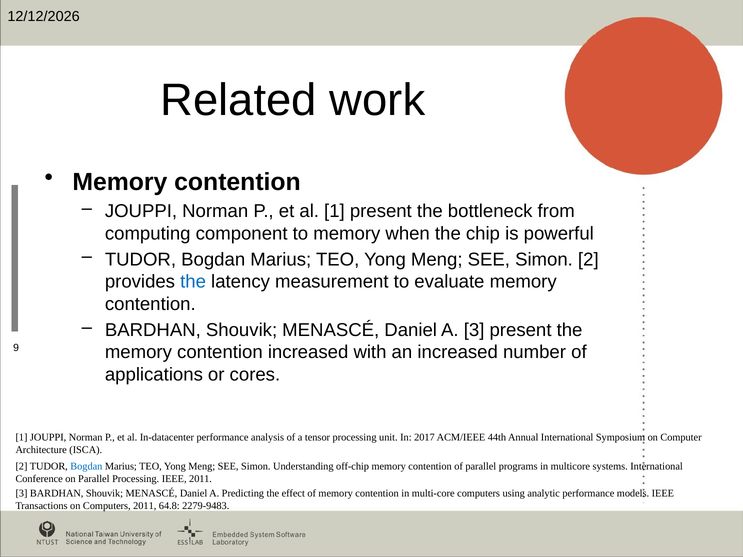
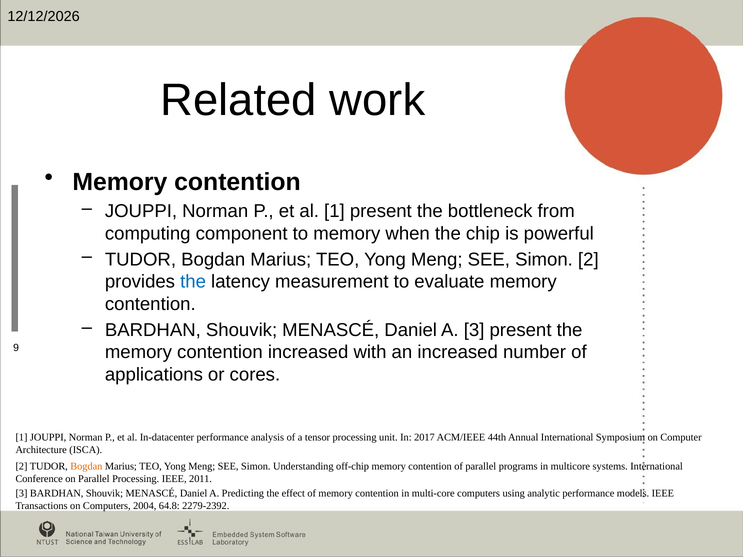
Bogdan colour: blue -> orange (86, 467)
Computers 2011: 2011 -> 2004 (145, 506)
2279-9483: 2279-9483 -> 2279-2392 (206, 506)
